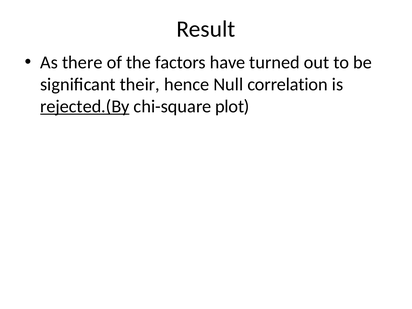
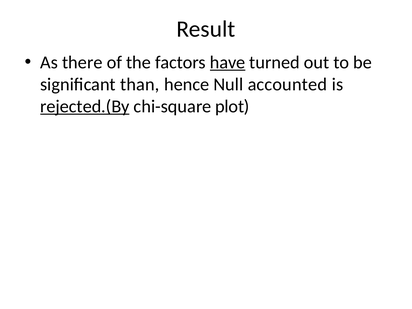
have underline: none -> present (228, 62)
their: their -> than (140, 84)
correlation: correlation -> accounted (287, 84)
